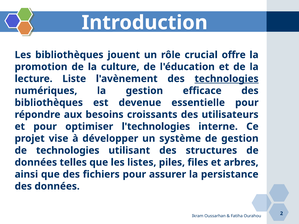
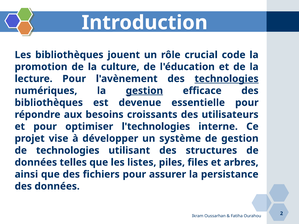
offre: offre -> code (234, 55)
lecture Liste: Liste -> Pour (74, 79)
gestion underline: none -> present (144, 91)
